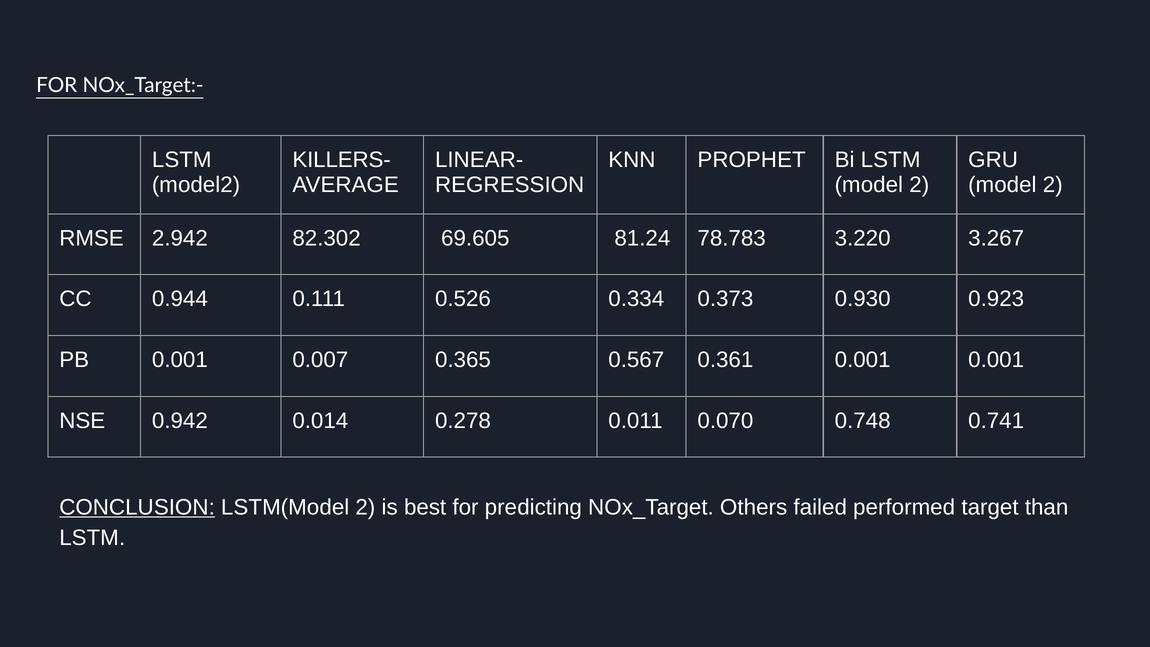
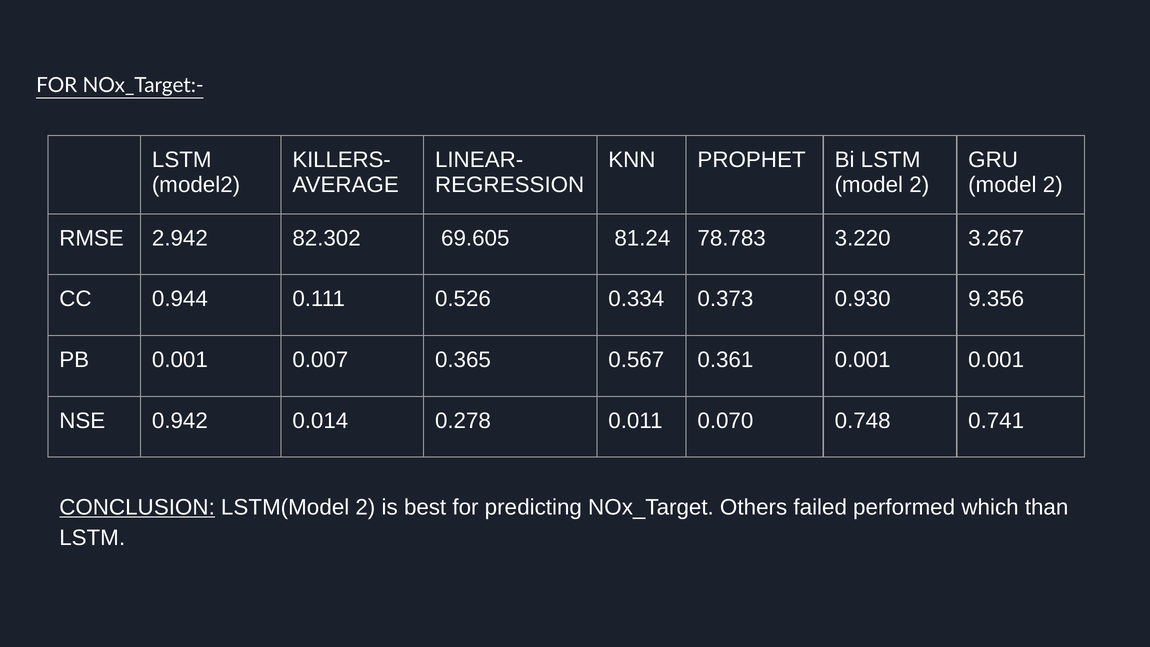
0.923: 0.923 -> 9.356 (996, 299)
target: target -> which (990, 507)
